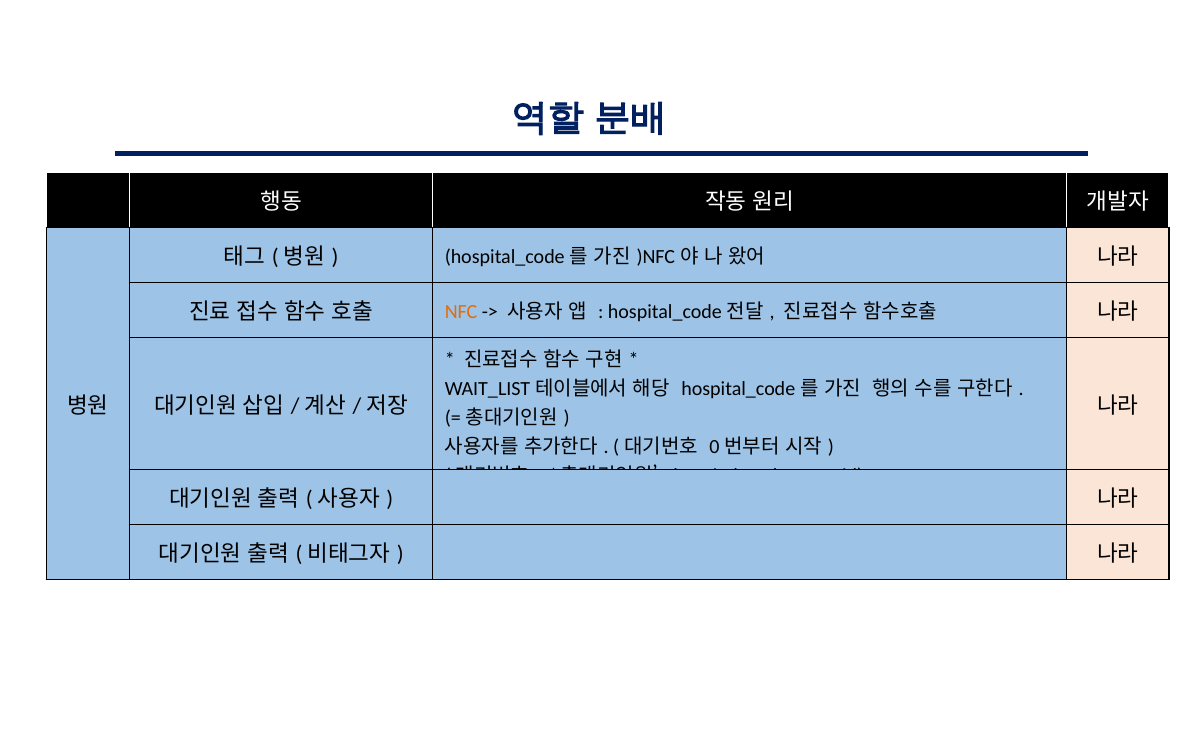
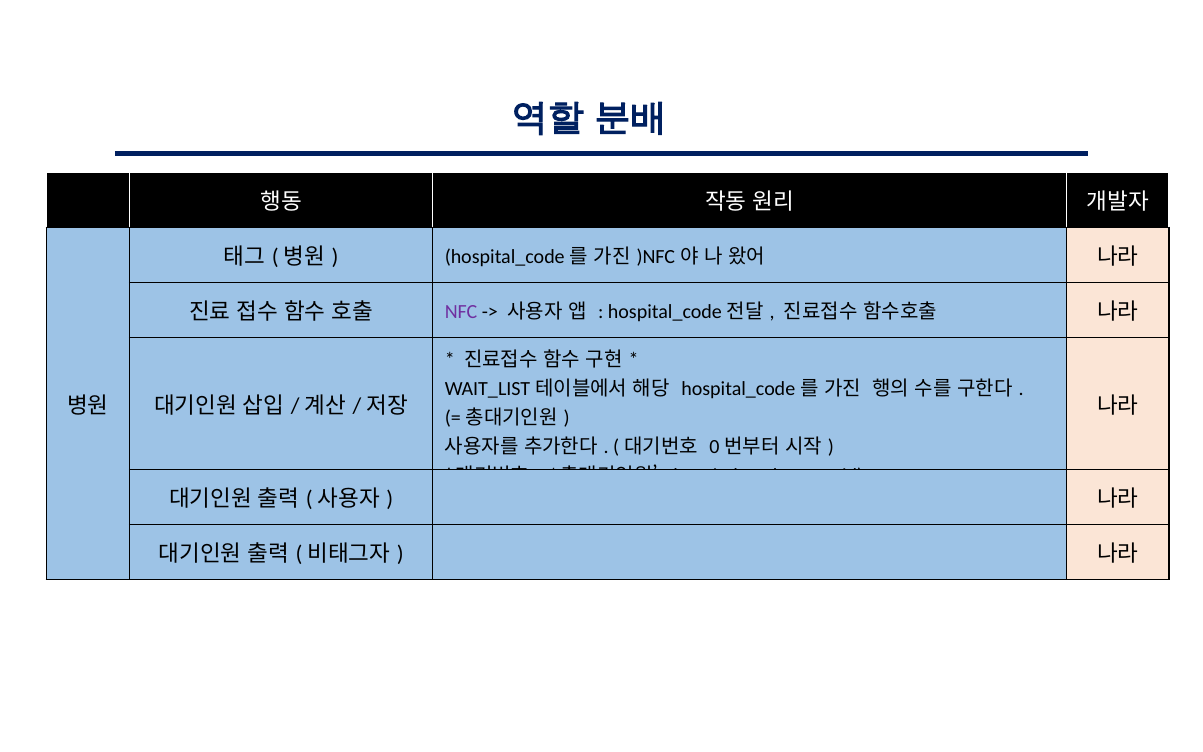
NFC colour: orange -> purple (461, 312)
